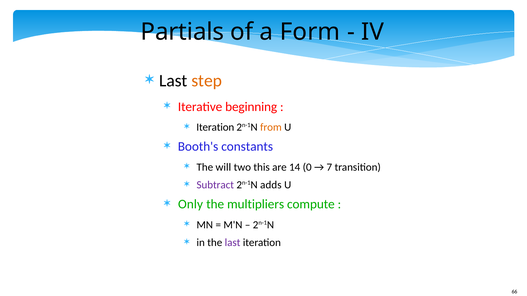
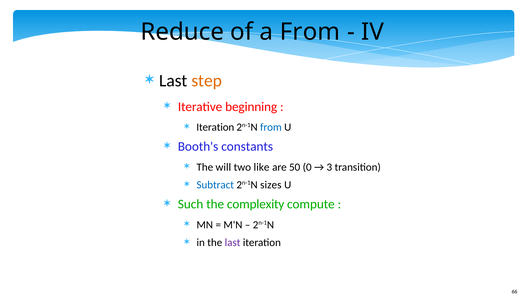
Partials: Partials -> Reduce (182, 32)
a Form: Form -> From (310, 32)
from colour: orange -> blue (271, 127)
this: this -> like (262, 167)
14: 14 -> 50 (295, 167)
7: 7 -> 3 (329, 167)
Subtract colour: purple -> blue (215, 185)
adds: adds -> sizes (271, 185)
Only: Only -> Such (191, 205)
multipliers: multipliers -> complexity (256, 205)
